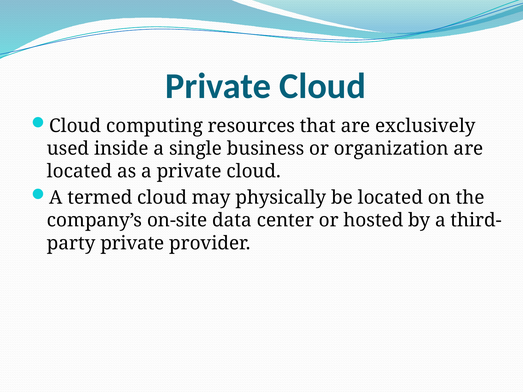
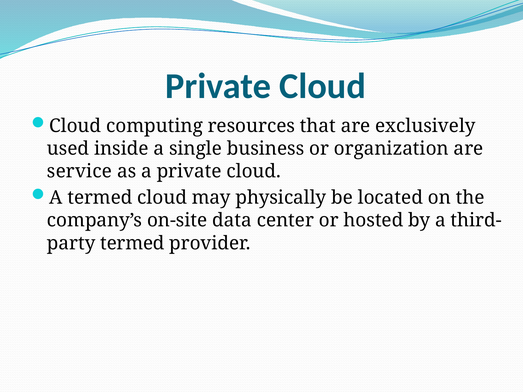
located: located -> service (79, 171)
private: private -> termed (132, 243)
